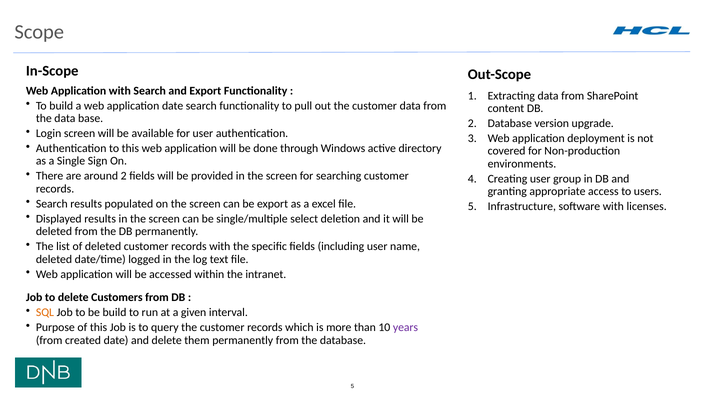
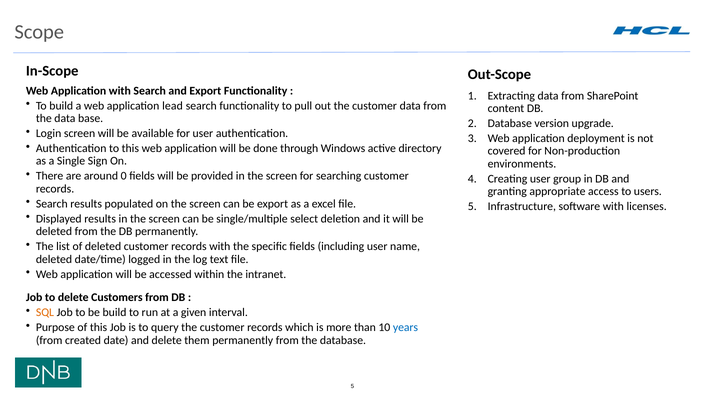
application date: date -> lead (173, 106)
around 2: 2 -> 0 (124, 176)
years colour: purple -> blue (406, 328)
